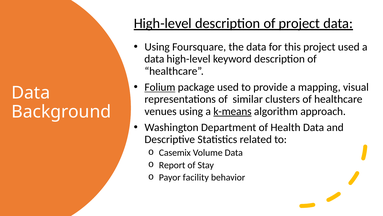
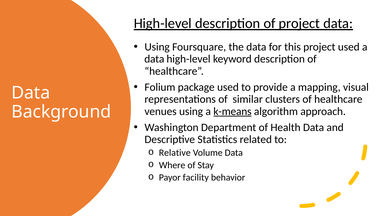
Folium underline: present -> none (160, 87)
Casemix: Casemix -> Relative (175, 152)
Report: Report -> Where (172, 165)
